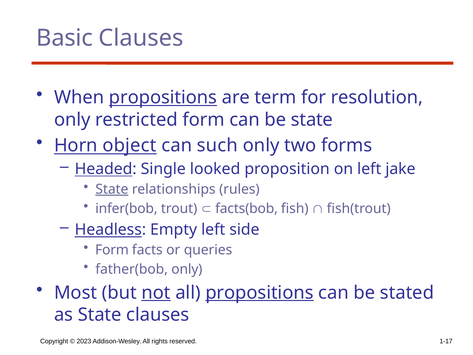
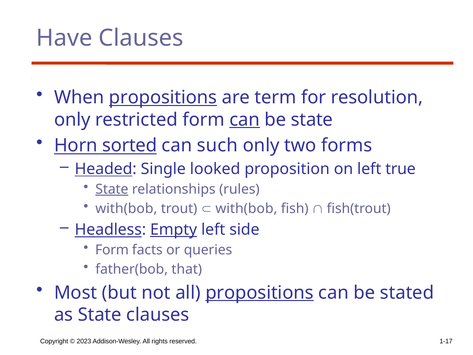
Basic: Basic -> Have (64, 38)
can underline: none -> present (245, 120)
object: object -> sorted (130, 145)
jake: jake -> true (401, 169)
infer(bob: infer(bob -> with(bob (126, 208)
facts(bob: facts(bob -> with(bob (246, 208)
Empty underline: none -> present (174, 229)
father(bob only: only -> that (187, 269)
not underline: present -> none (156, 292)
